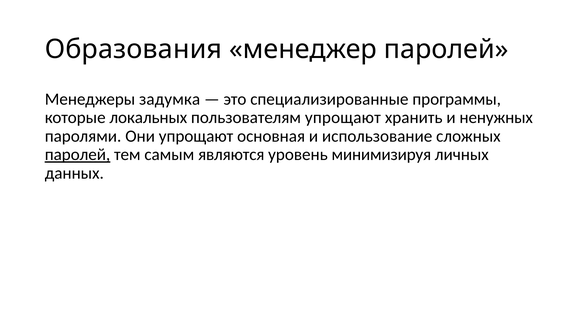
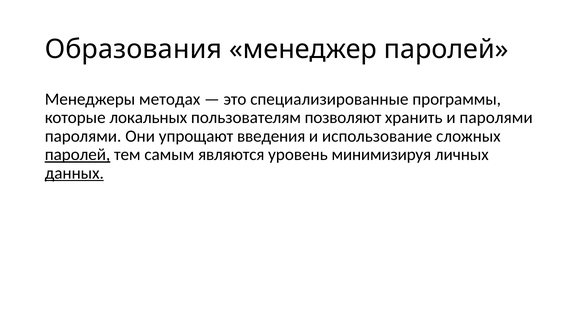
задумка: задумка -> методах (170, 99)
пользователям упрощают: упрощают -> позволяют (343, 118)
и ненужных: ненужных -> паролями (496, 118)
основная: основная -> введения (271, 136)
данных underline: none -> present (74, 173)
